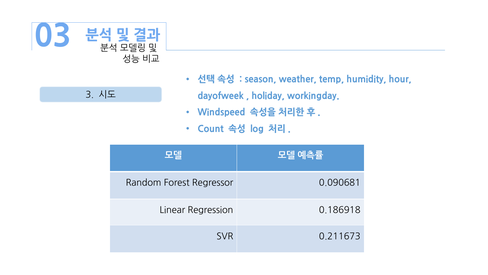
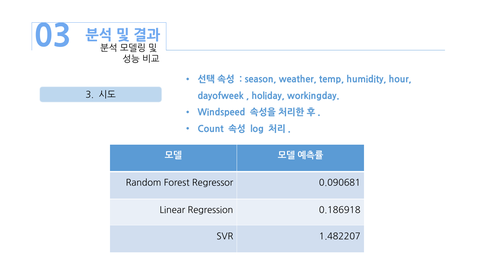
0.211673: 0.211673 -> 1.482207 (340, 236)
